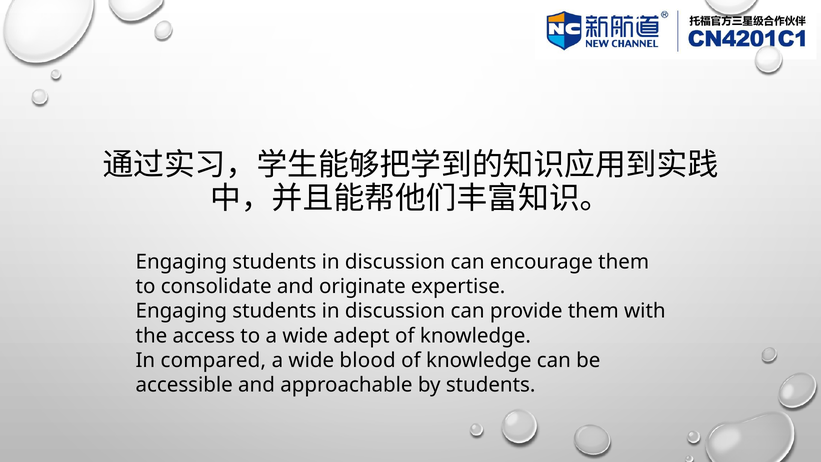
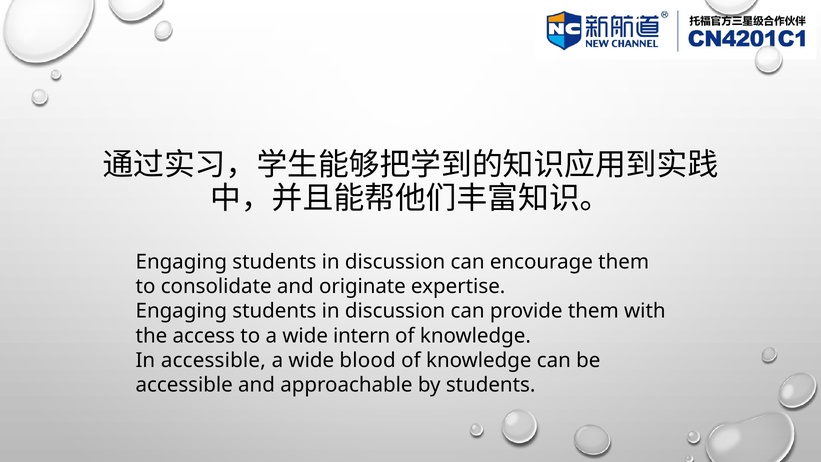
adept: adept -> intern (362, 336)
In compared: compared -> accessible (213, 360)
